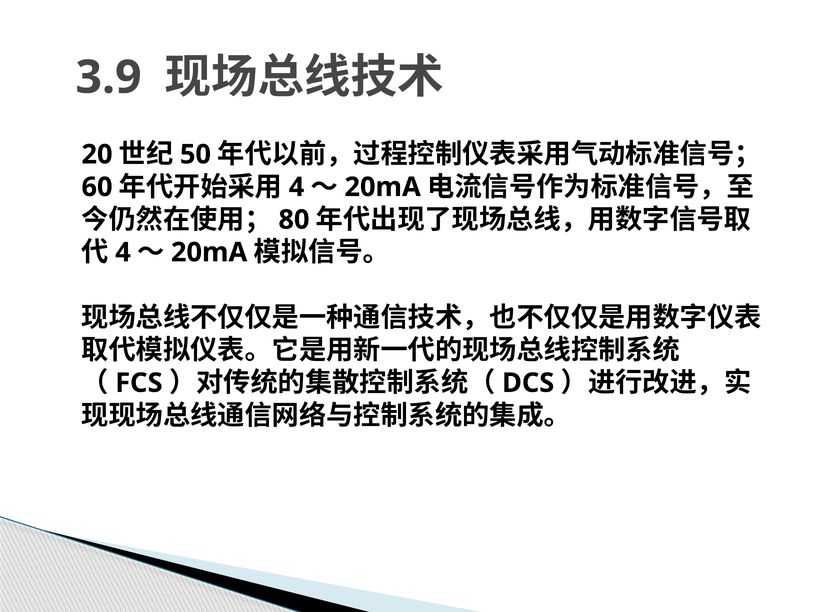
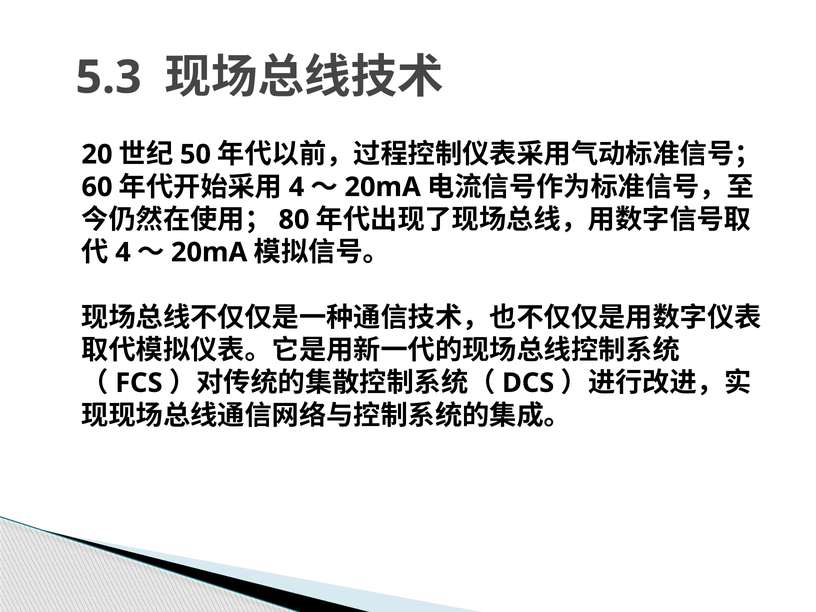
3.9: 3.9 -> 5.3 (109, 77)
